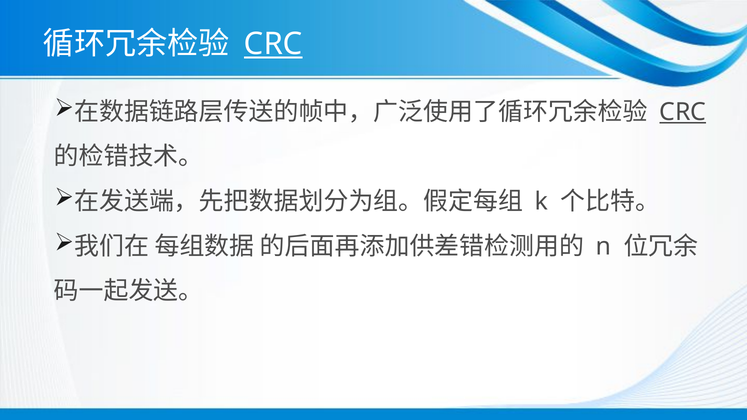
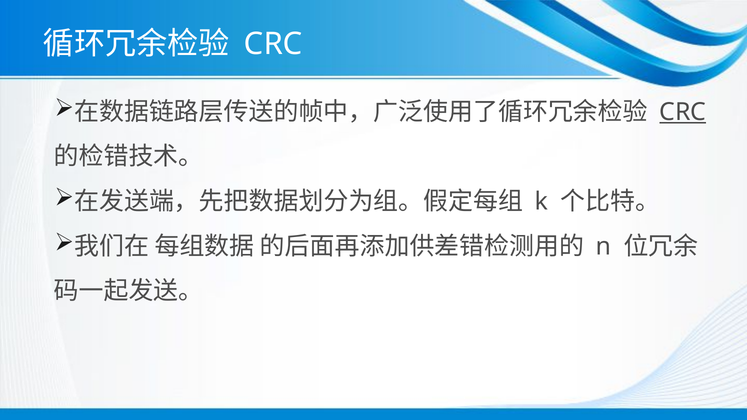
CRC underline: present -> none (273, 44)
